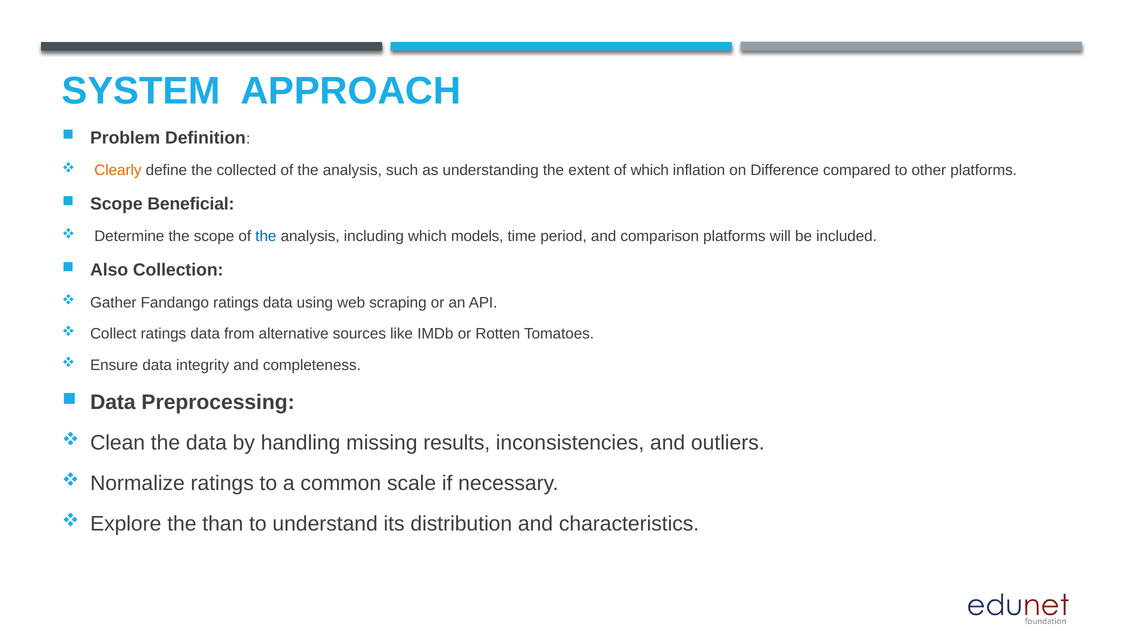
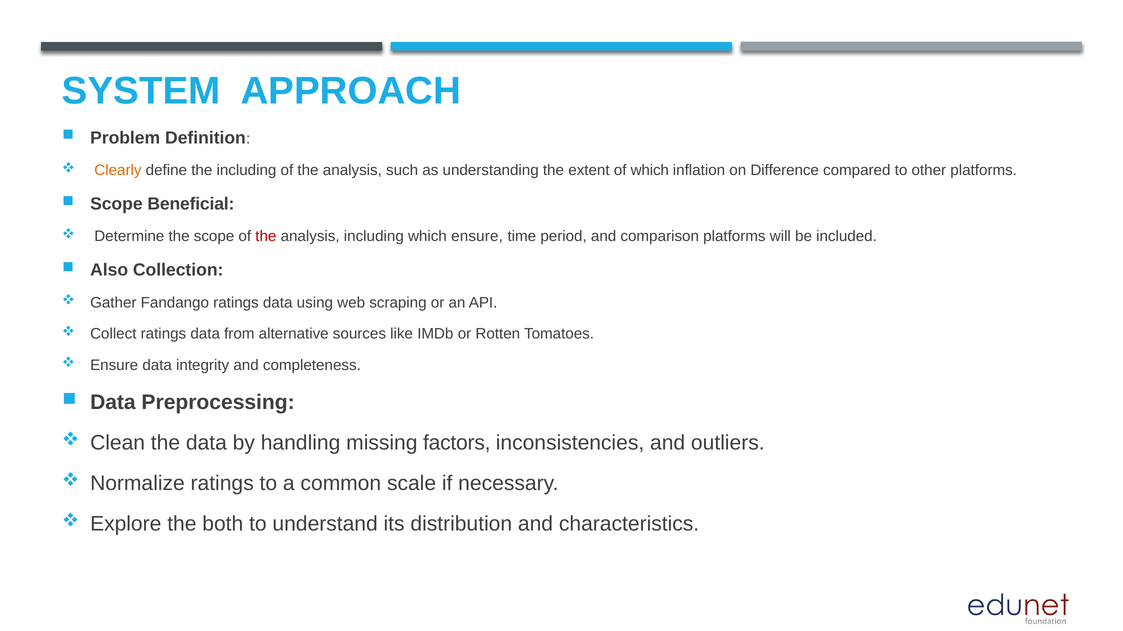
the collected: collected -> including (246, 171)
the colour: blue -> red (266, 237)
which models: models -> ensure (477, 237)
results: results -> factors (457, 443)
than: than -> both (223, 524)
